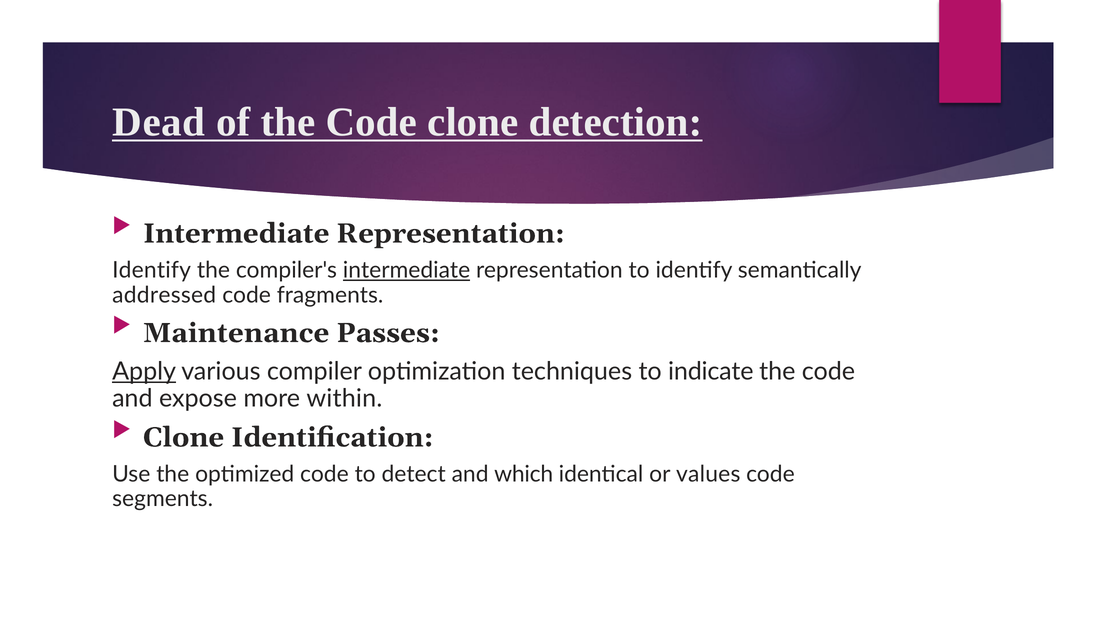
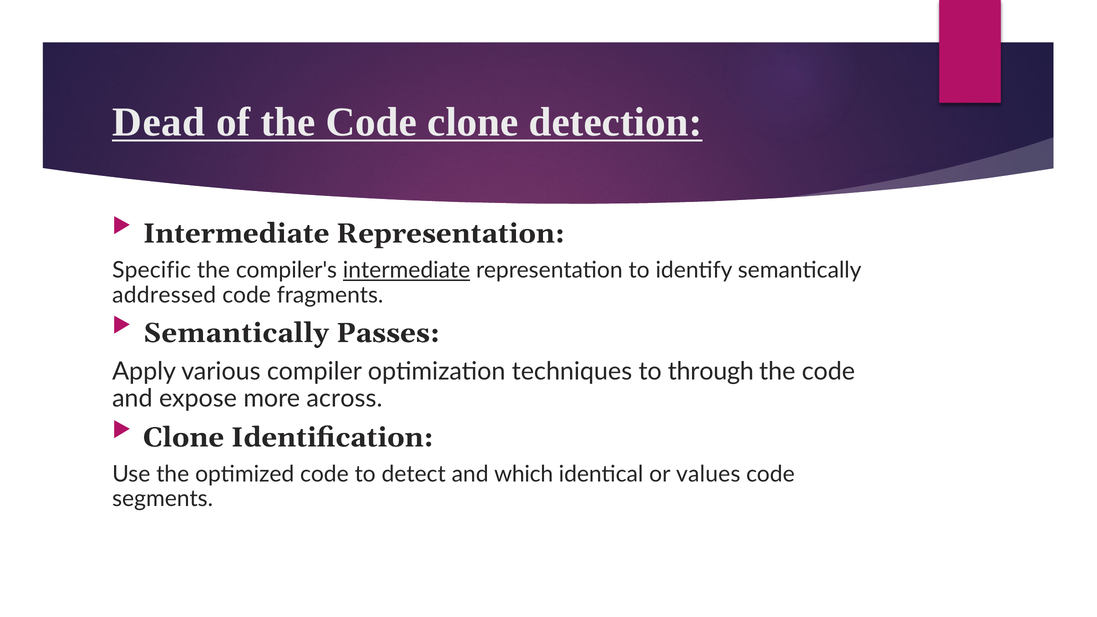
Identify: Identify -> Specific (152, 270)
Maintenance: Maintenance -> Semantically (236, 333)
Apply underline: present -> none (144, 371)
indicate: indicate -> through (711, 371)
within: within -> across (344, 398)
